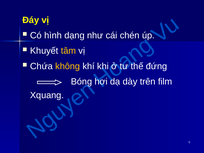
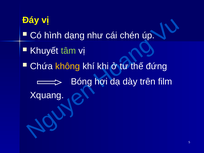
tâm colour: yellow -> light green (68, 51)
